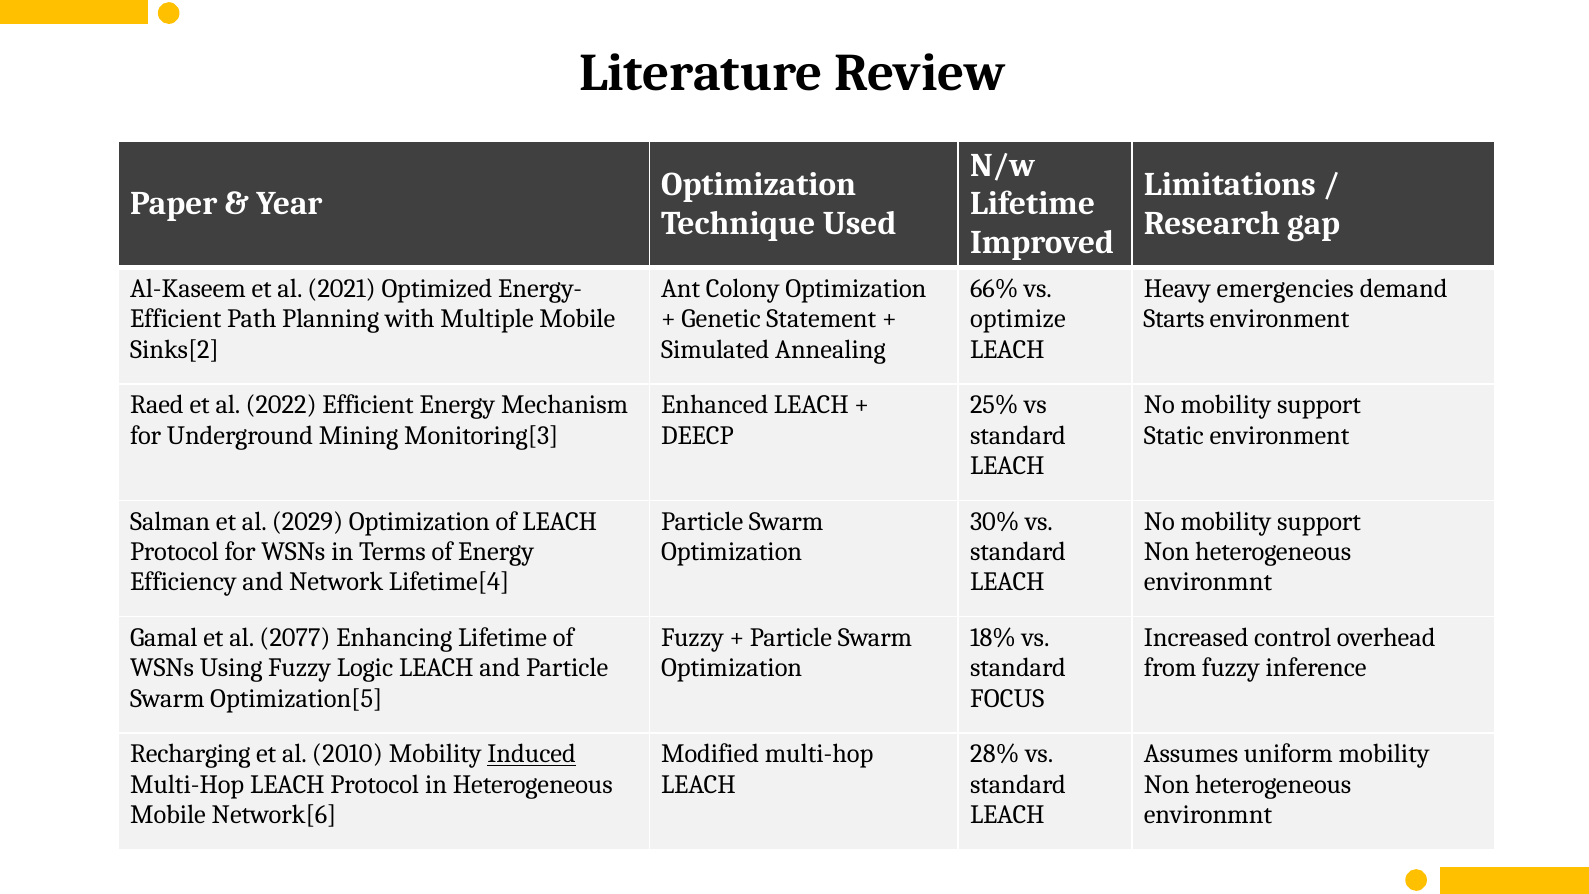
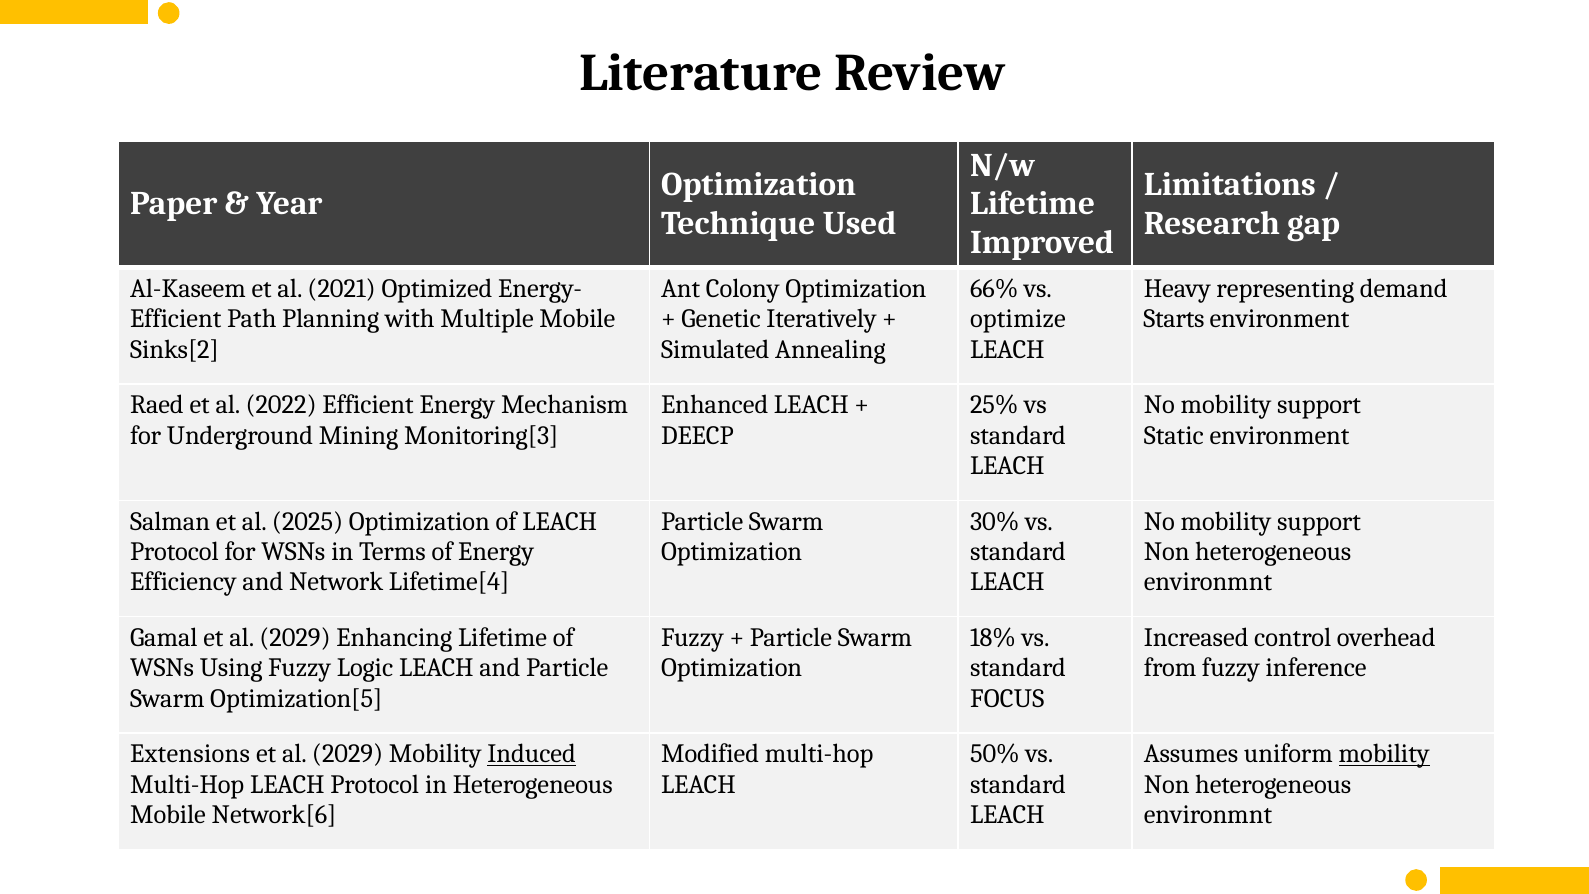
emergencies: emergencies -> representing (1285, 288)
Statement: Statement -> Iteratively (821, 319)
2029: 2029 -> 2025 (308, 521)
Gamal et al 2077: 2077 -> 2029 (295, 638)
Recharging: Recharging -> Extensions (190, 754)
2010: 2010 -> 2029 (348, 754)
28%: 28% -> 50% (995, 754)
mobility underline: none -> present (1384, 754)
